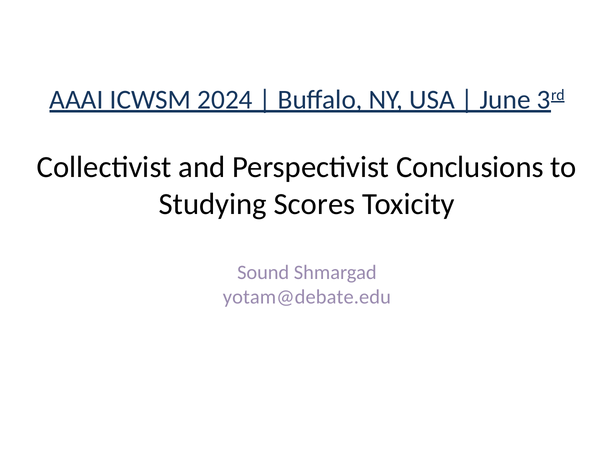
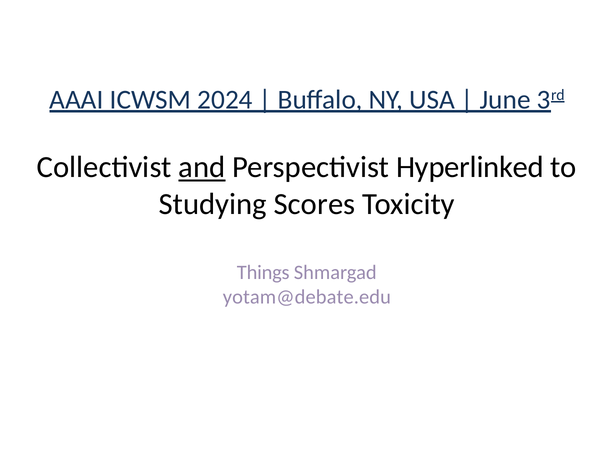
and underline: none -> present (202, 167)
Conclusions: Conclusions -> Hyperlinked (470, 167)
Sound: Sound -> Things (263, 273)
